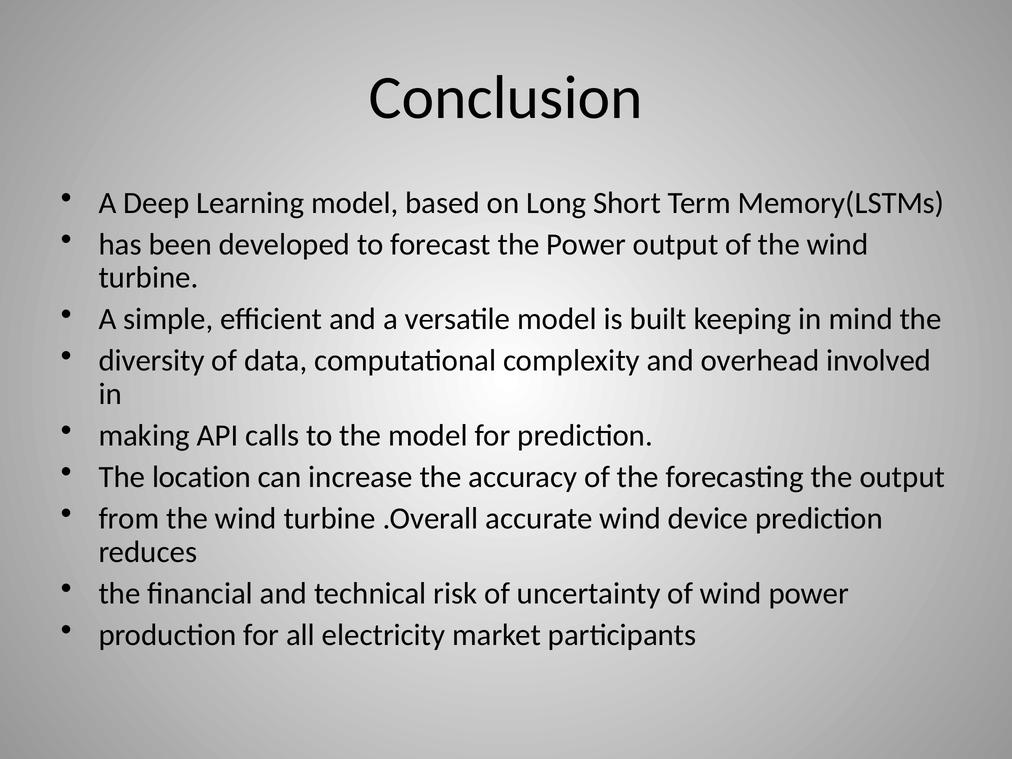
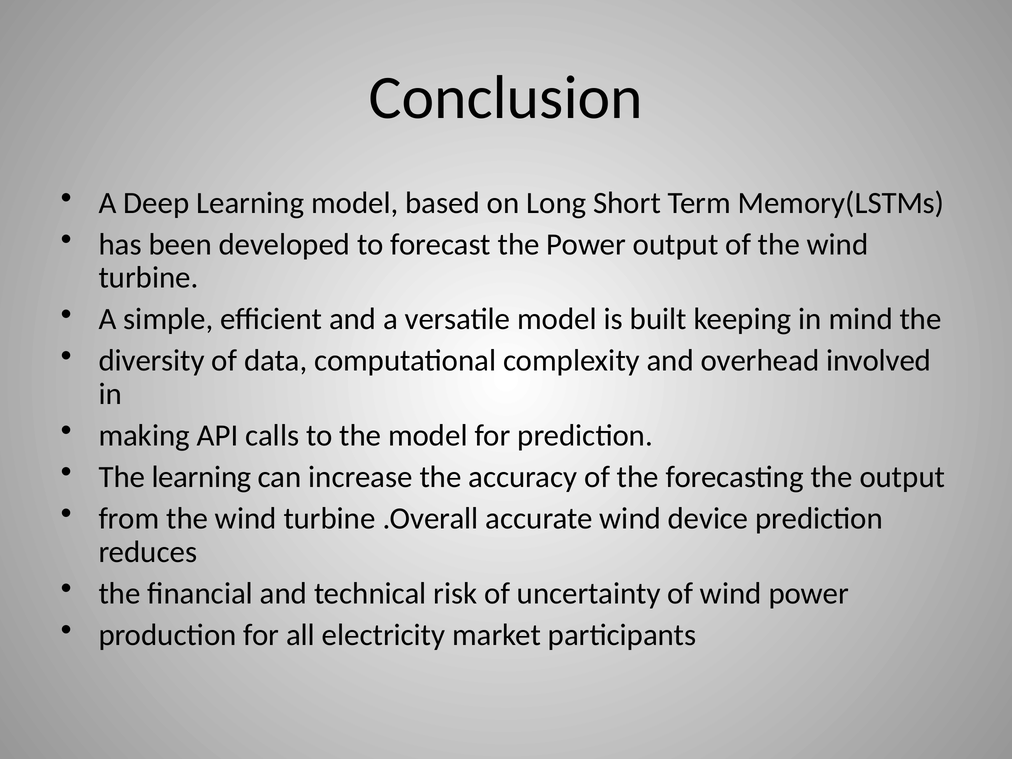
The location: location -> learning (202, 477)
